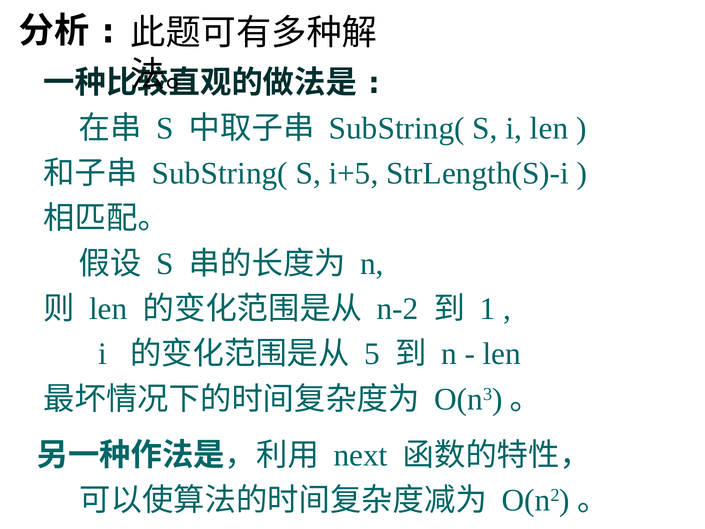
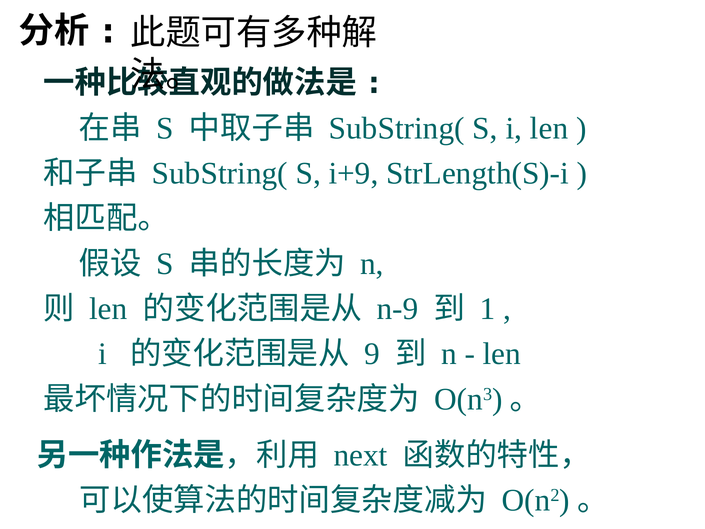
i+5: i+5 -> i+9 (354, 173)
n-2: n-2 -> n-9 (398, 309)
5: 5 -> 9 (372, 354)
